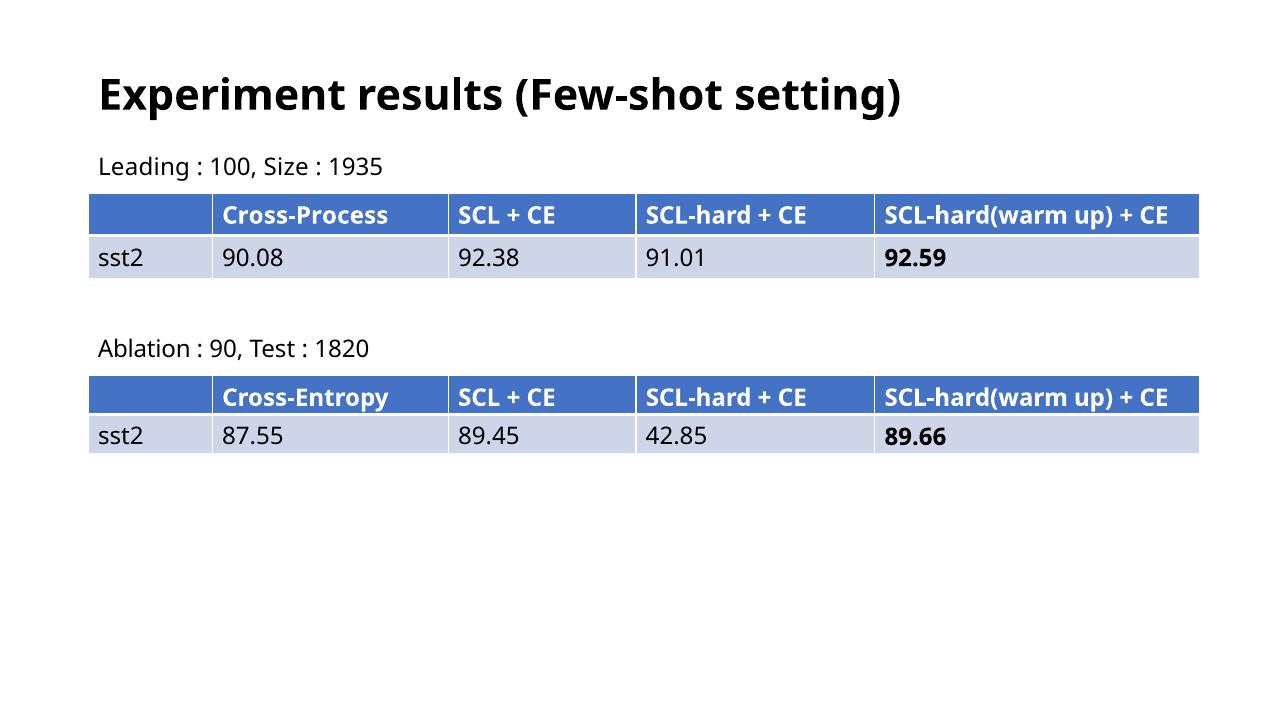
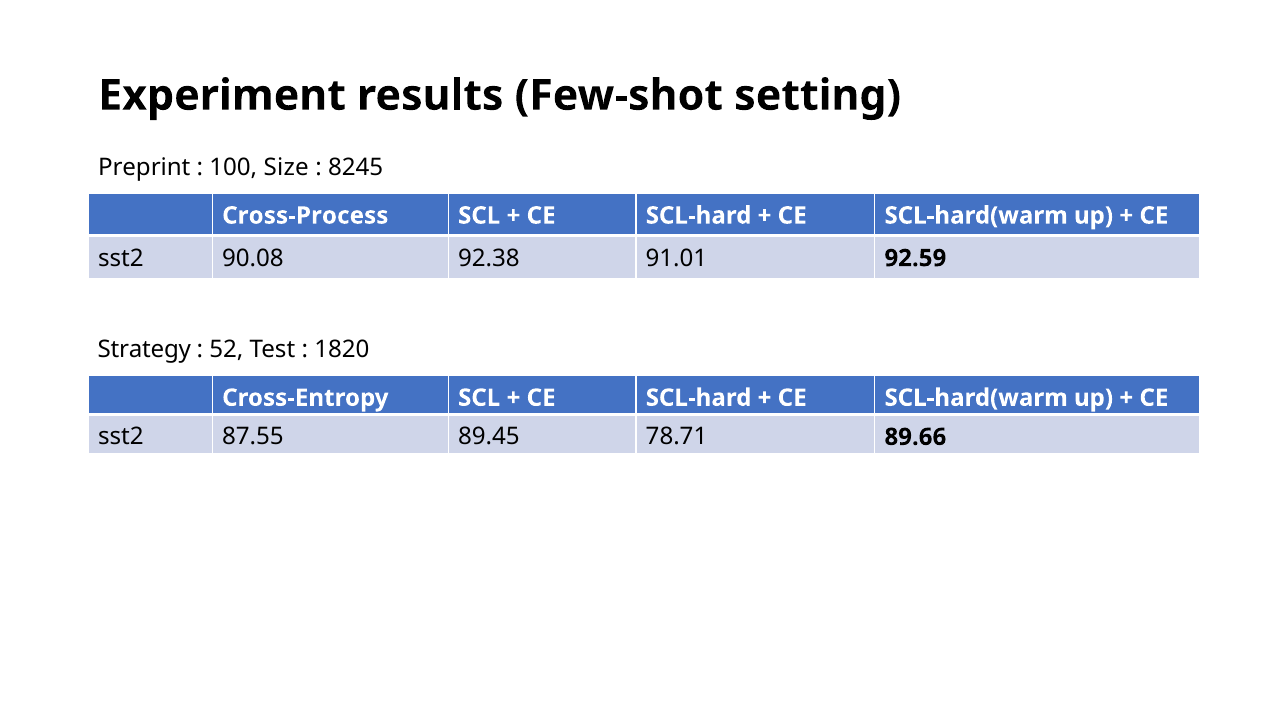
Leading: Leading -> Preprint (144, 167)
1935: 1935 -> 8245 (356, 167)
Ablation: Ablation -> Strategy (144, 349)
90: 90 -> 52 (226, 349)
42.85: 42.85 -> 78.71 (677, 437)
